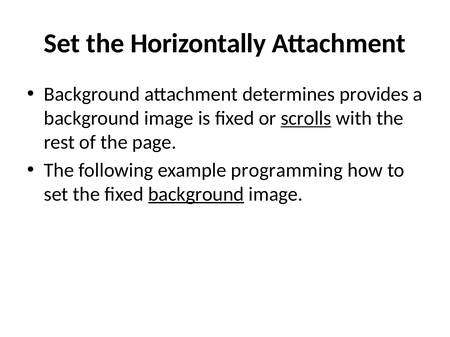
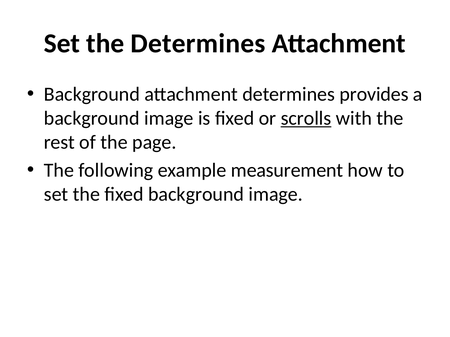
the Horizontally: Horizontally -> Determines (198, 44)
programming: programming -> measurement (287, 170)
background underline: present -> none (196, 194)
